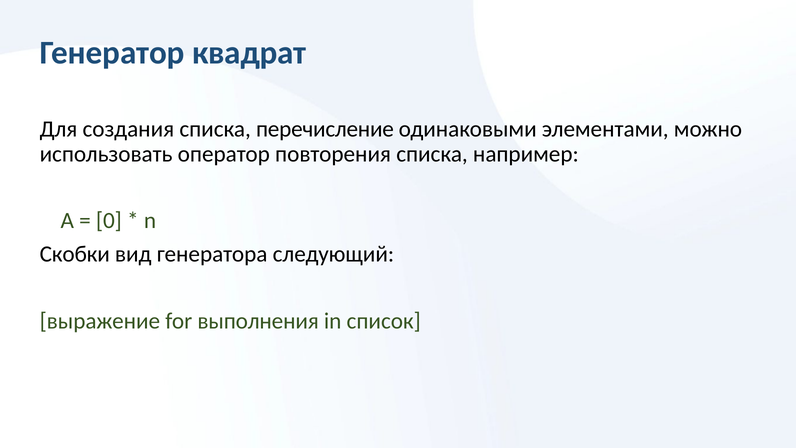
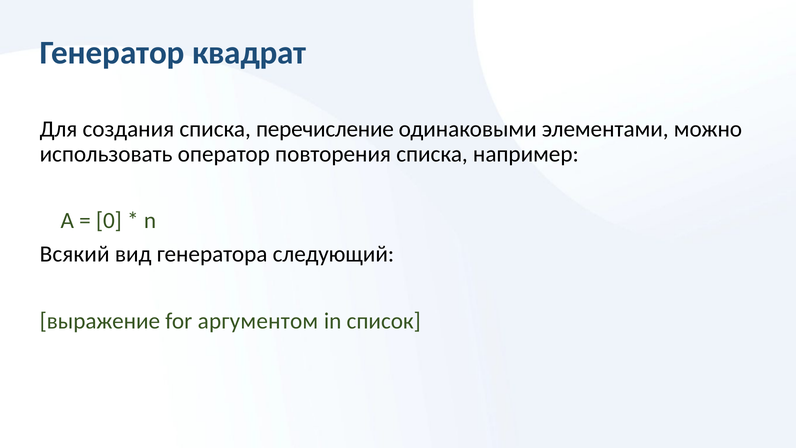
Скобки: Скобки -> Всякий (75, 254)
выполнения: выполнения -> аргументом (258, 321)
